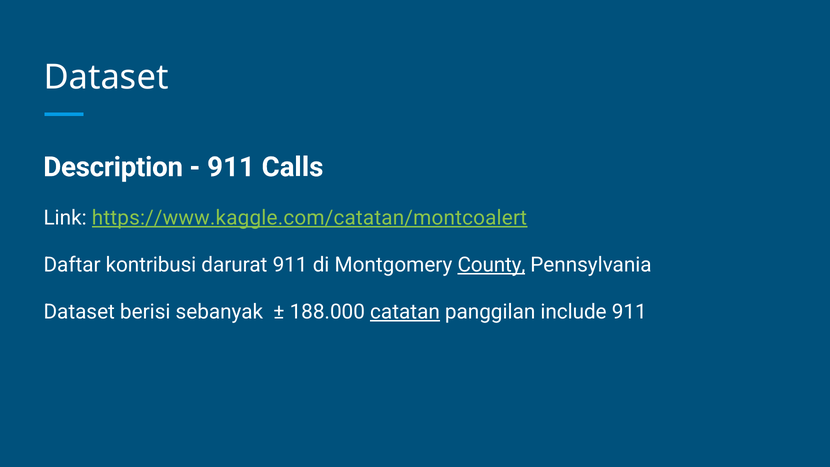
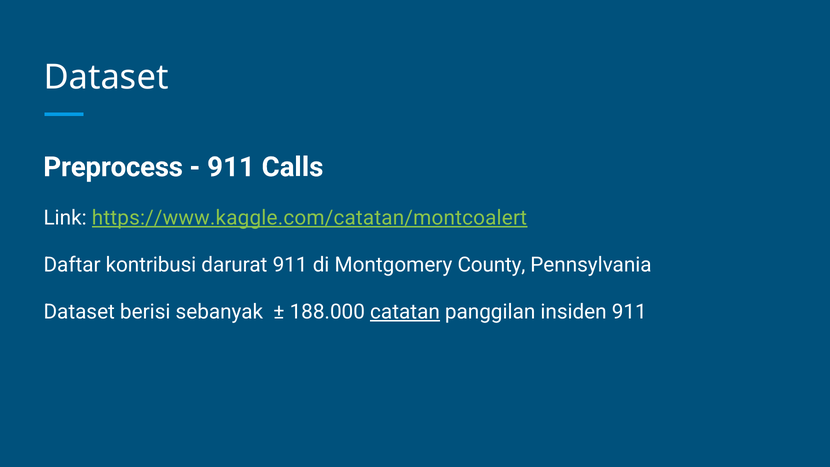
Description: Description -> Preprocess (113, 167)
County underline: present -> none (491, 265)
include: include -> insiden (574, 312)
